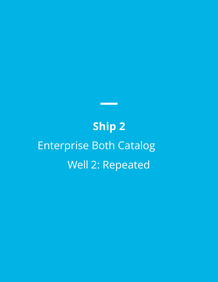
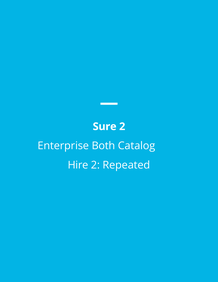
Ship: Ship -> Sure (105, 127)
Well: Well -> Hire (78, 165)
